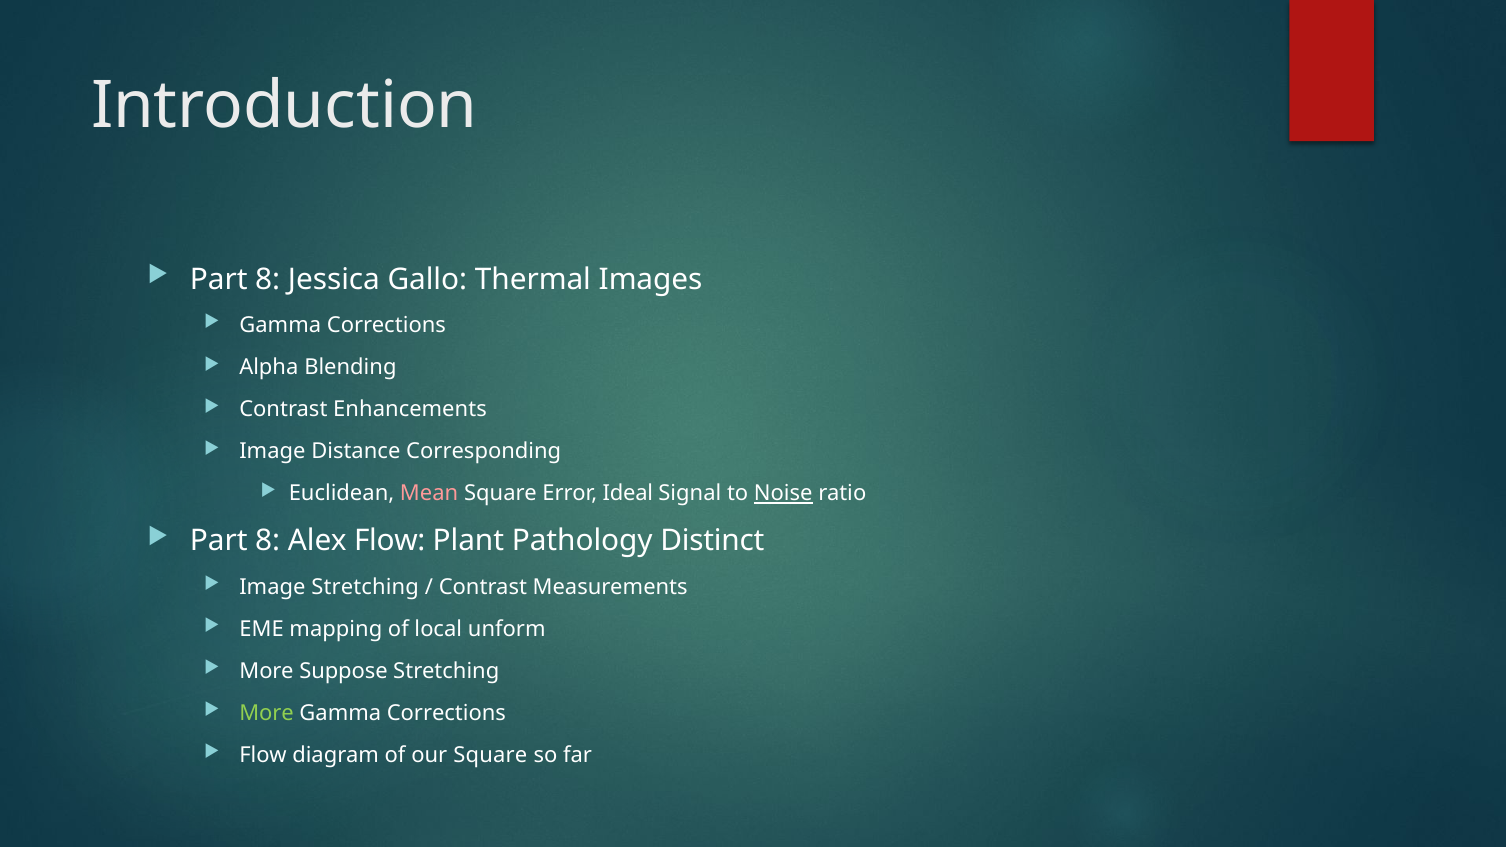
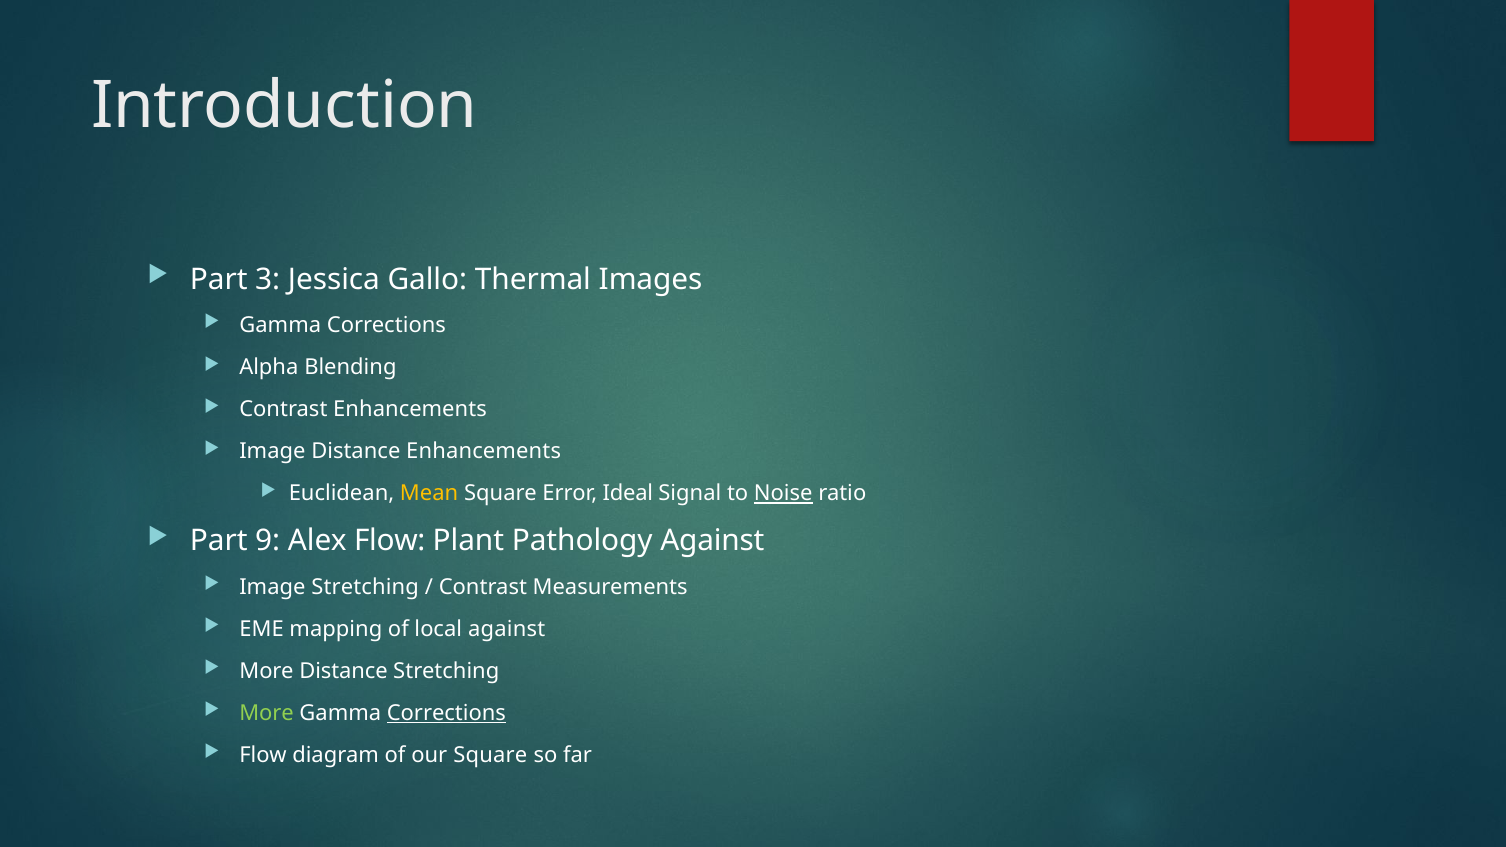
8: 8 -> 3 (268, 279)
Distance Corresponding: Corresponding -> Enhancements (484, 452)
Mean colour: pink -> yellow (429, 494)
8: 8 -> 9 (268, 541)
Pathology Distinct: Distinct -> Against (712, 541)
local unform: unform -> against (507, 629)
More Suppose: Suppose -> Distance (344, 671)
Corrections underline: none -> present (446, 713)
